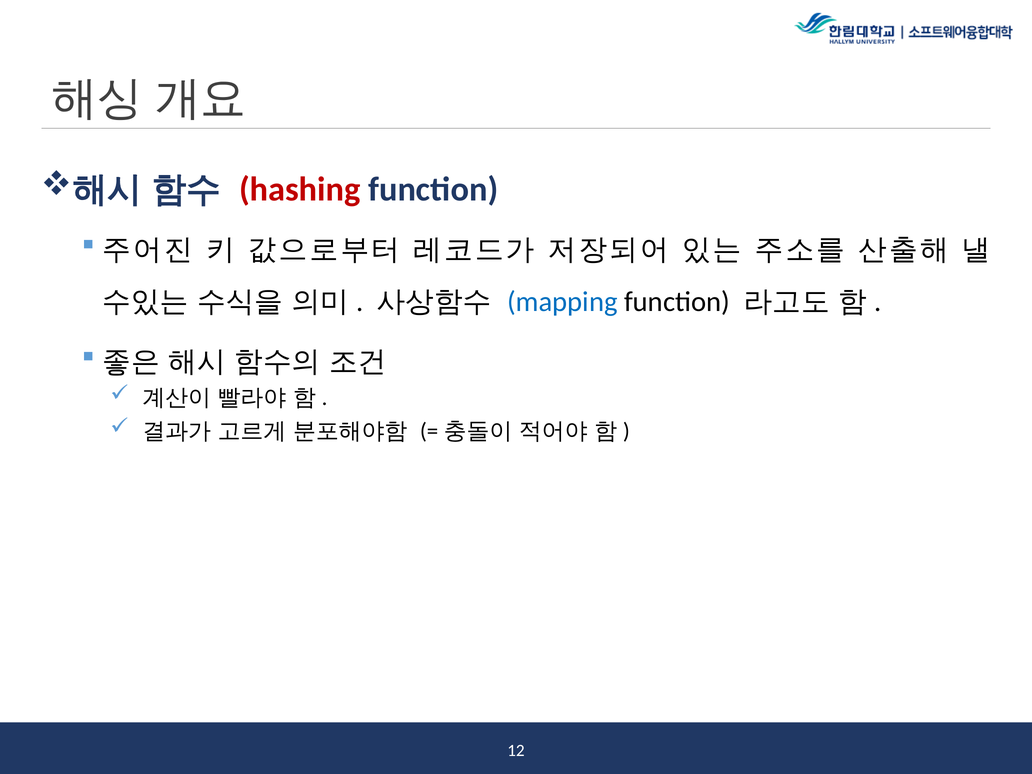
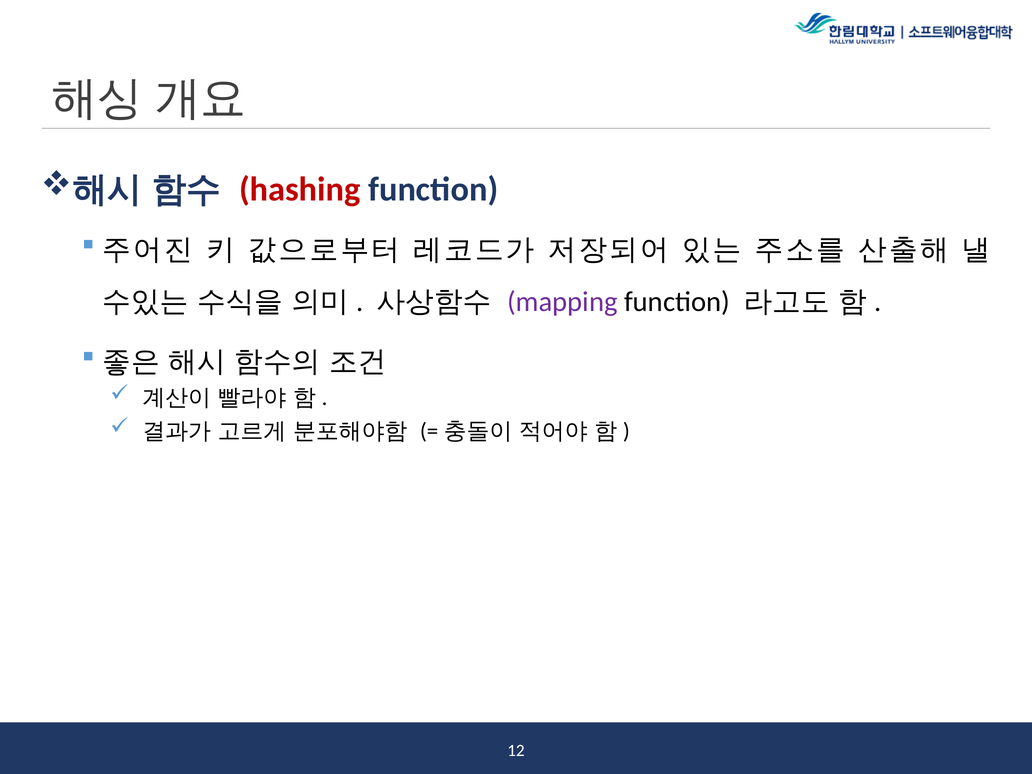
mapping colour: blue -> purple (562, 302)
